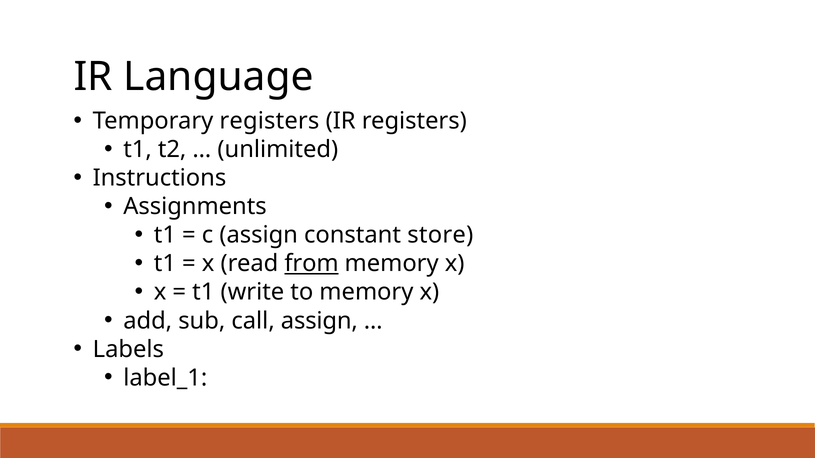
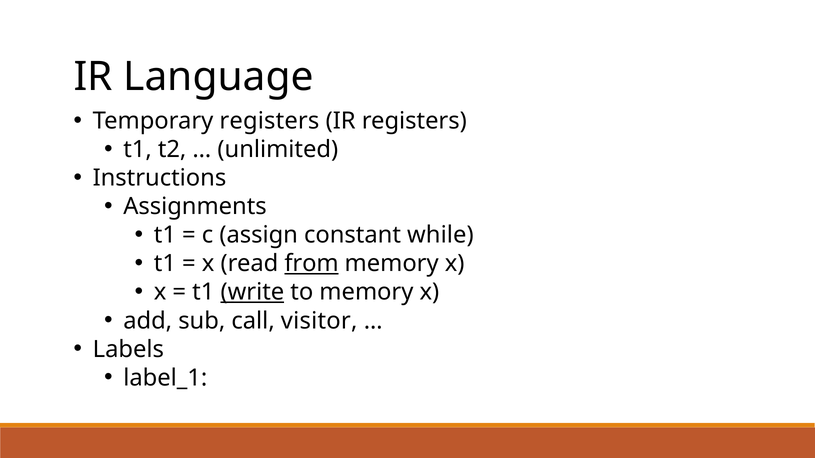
store: store -> while (440, 235)
write underline: none -> present (252, 292)
call assign: assign -> visitor (319, 321)
